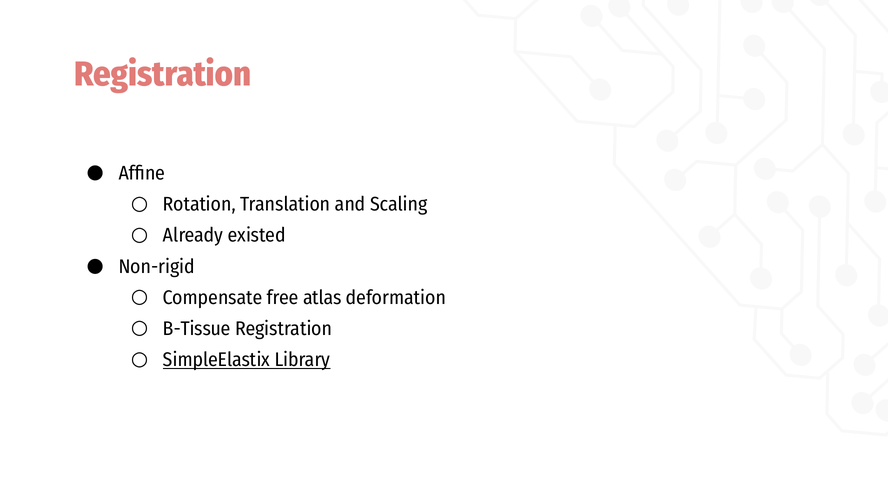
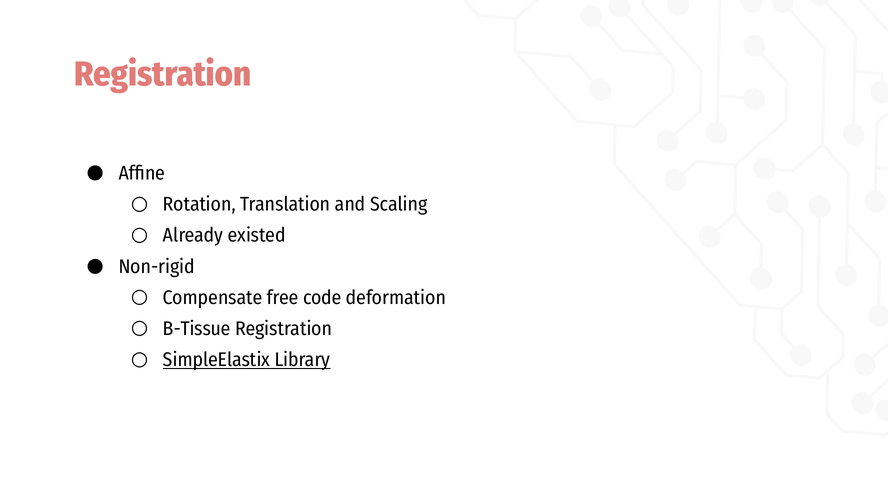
atlas: atlas -> code (322, 297)
